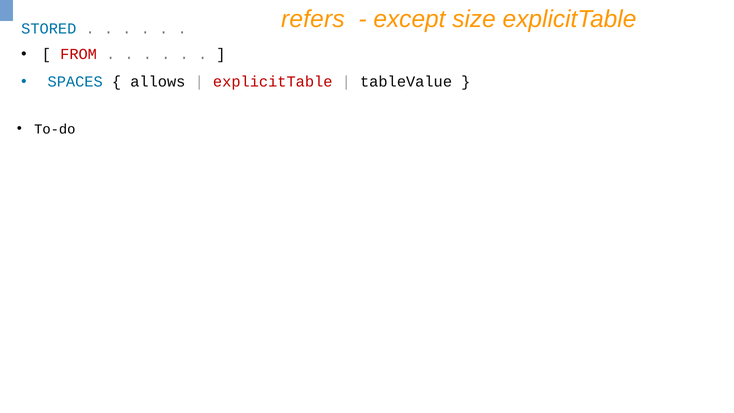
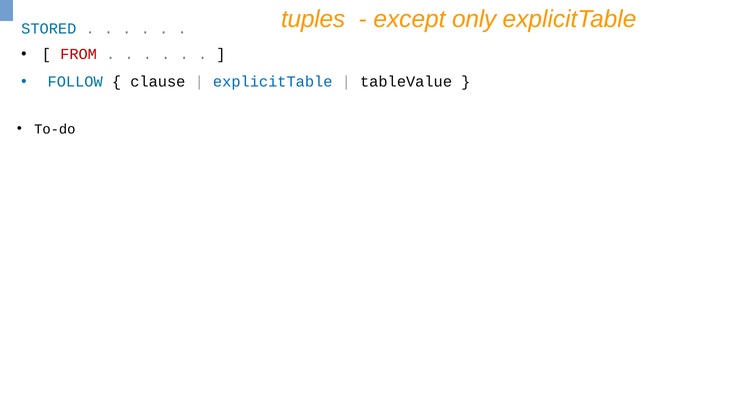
refers: refers -> tuples (313, 19)
size: size -> only (474, 19)
SPACES: SPACES -> FOLLOW (75, 82)
allows: allows -> clause (158, 82)
explicitTable colour: red -> blue (273, 82)
